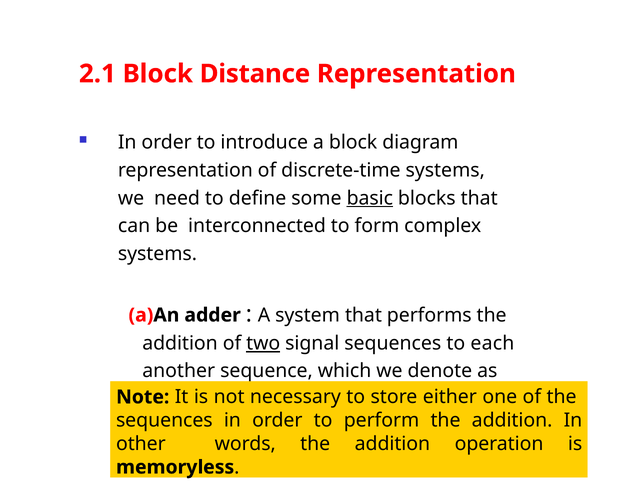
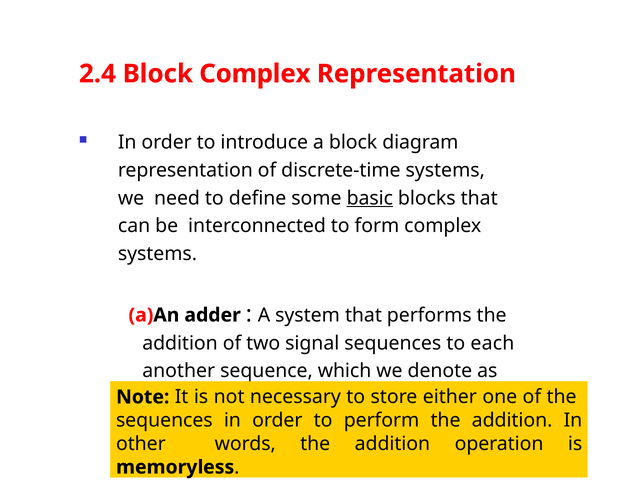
2.1: 2.1 -> 2.4 (97, 74)
Block Distance: Distance -> Complex (255, 74)
two underline: present -> none (263, 343)
